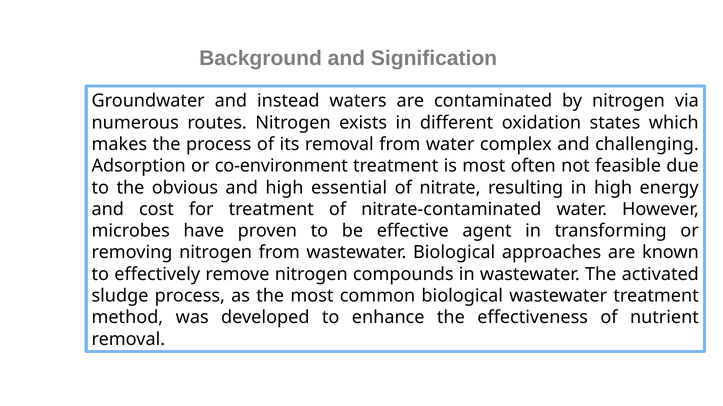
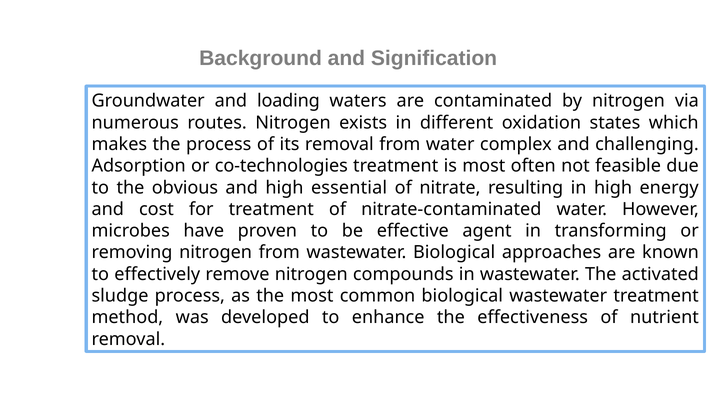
instead: instead -> loading (288, 101)
co-environment: co-environment -> co-technologies (281, 166)
